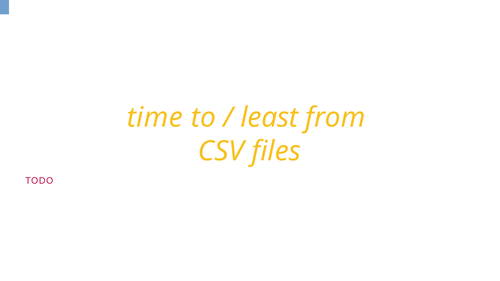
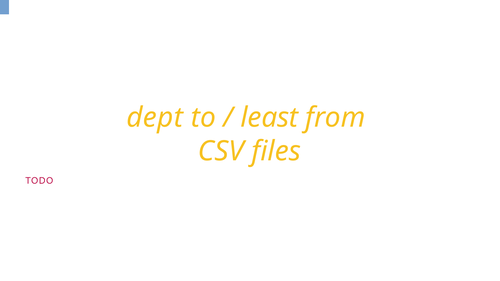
time: time -> dept (155, 118)
